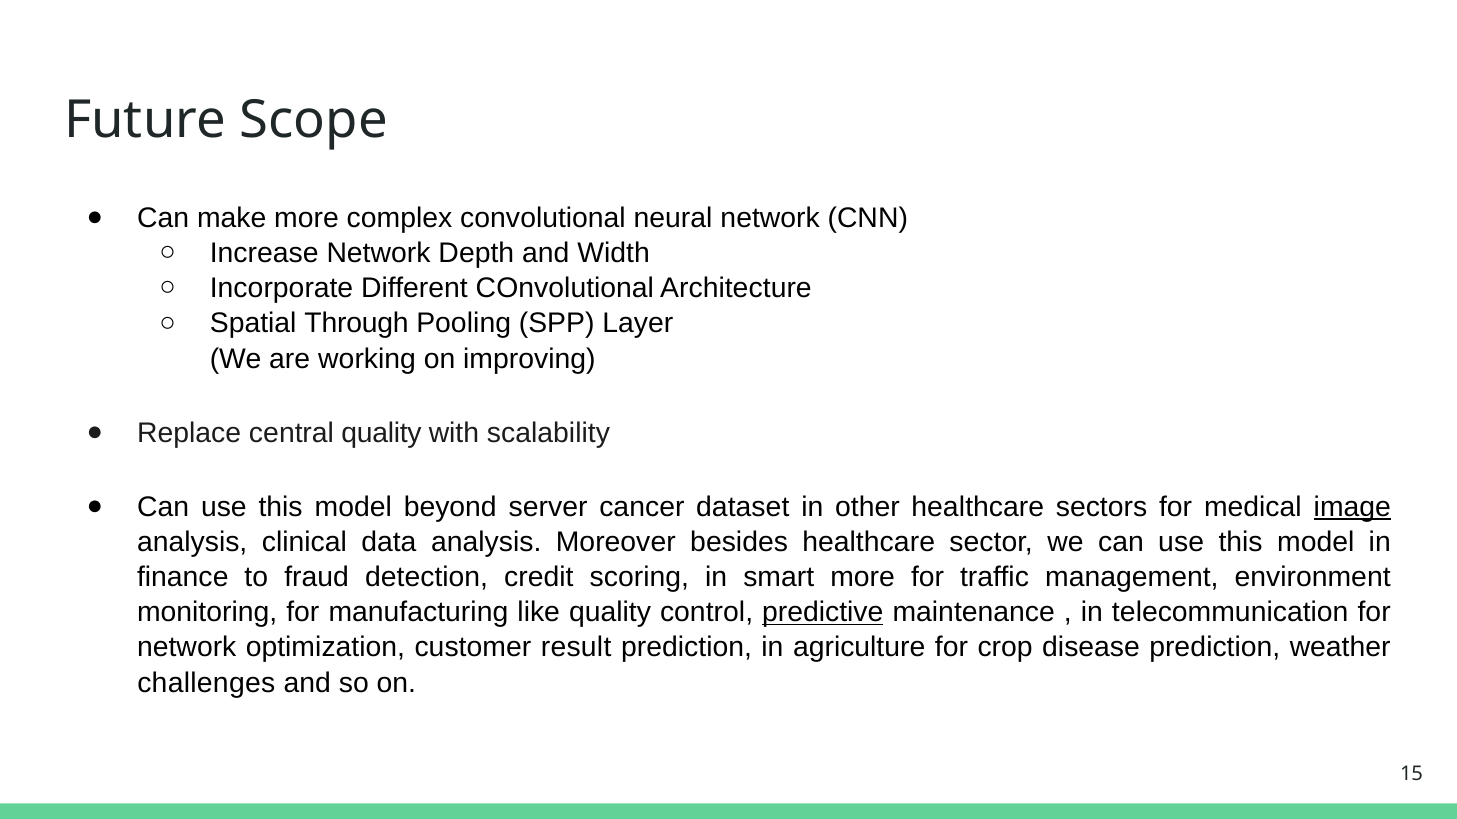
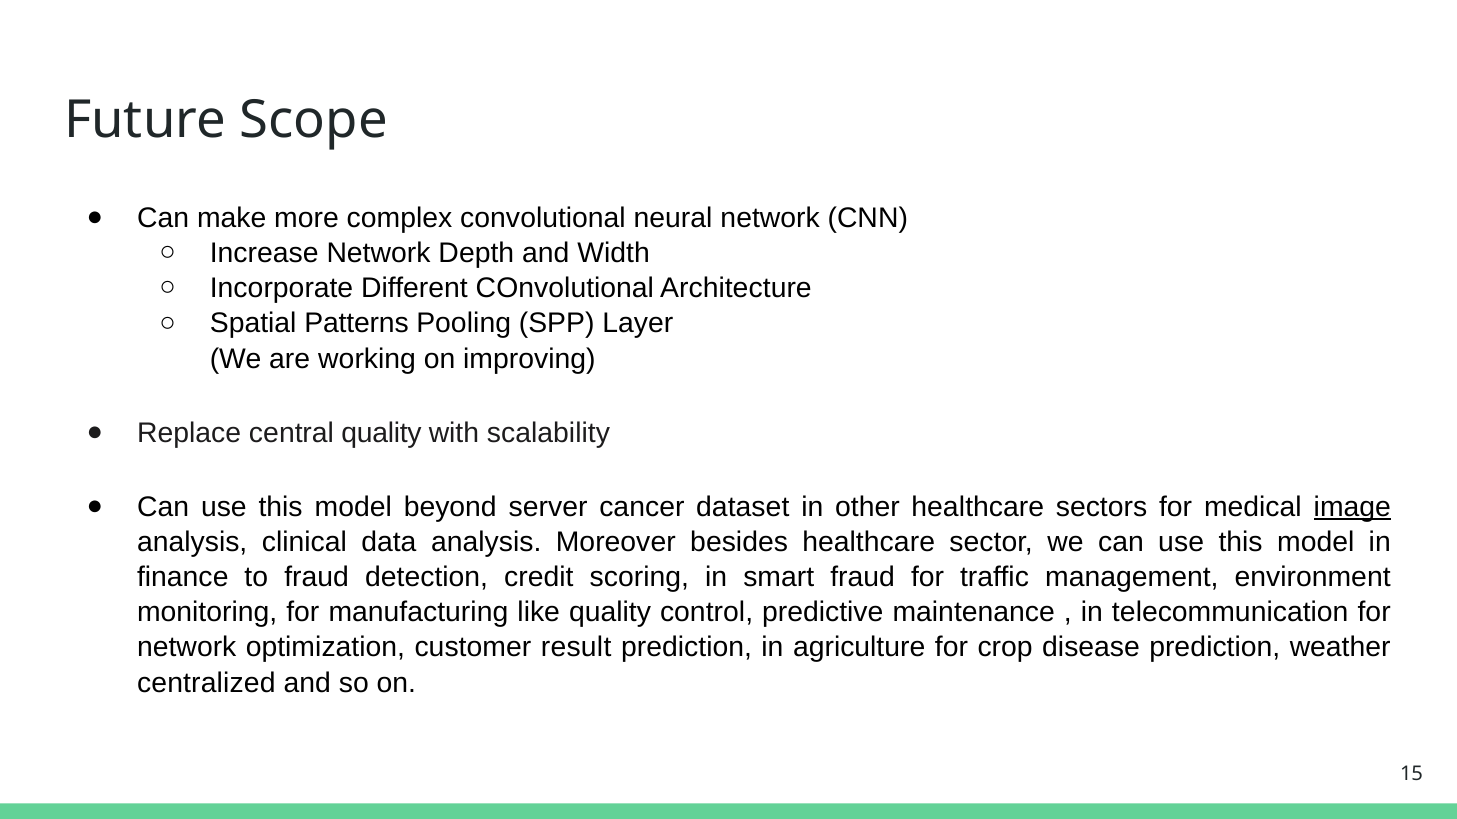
Through: Through -> Patterns (357, 324)
smart more: more -> fraud (863, 578)
predictive underline: present -> none (823, 613)
challenges: challenges -> centralized (206, 683)
